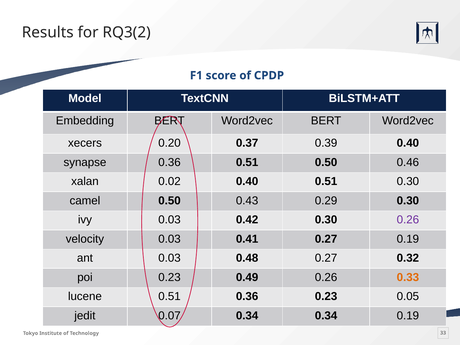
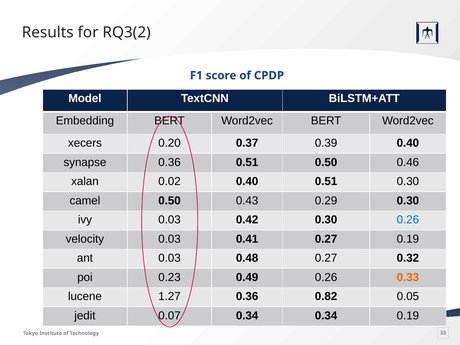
0.26 colour: purple -> blue (408, 220)
lucene 0.51: 0.51 -> 1.27 (169, 296)
0.36 0.23: 0.23 -> 0.82 (326, 296)
